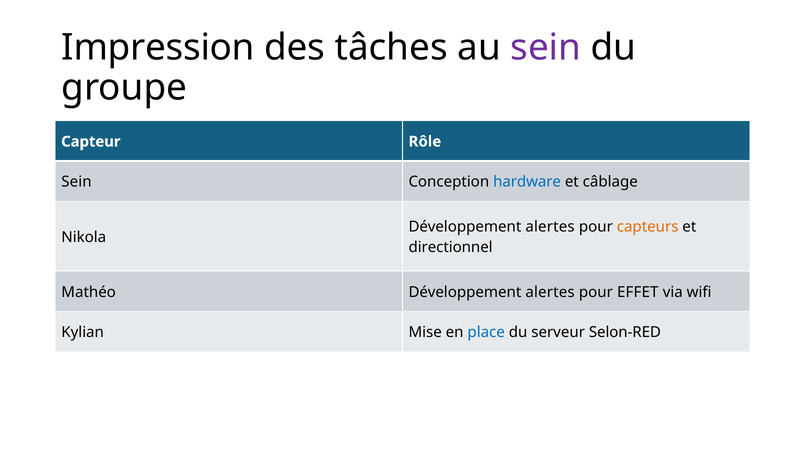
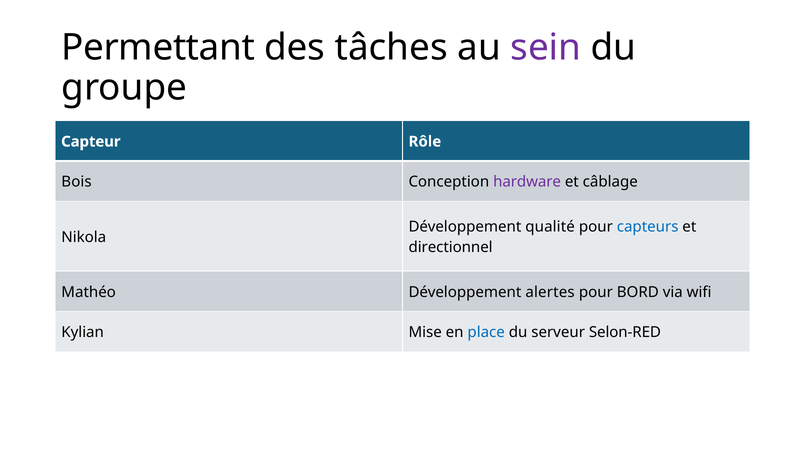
Impression: Impression -> Permettant (158, 48)
Sein: Sein -> Bois (77, 182)
hardware colour: blue -> purple (527, 182)
alertes: alertes -> qualité (550, 227)
capteurs colour: orange -> blue (648, 227)
EFFET: EFFET -> BORD (638, 292)
